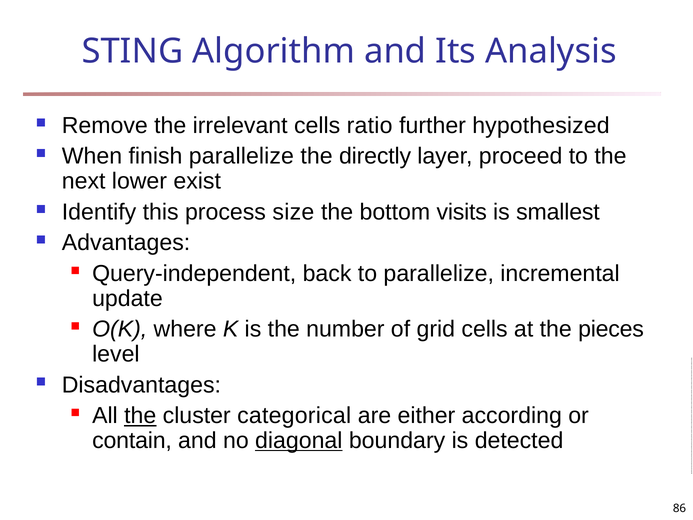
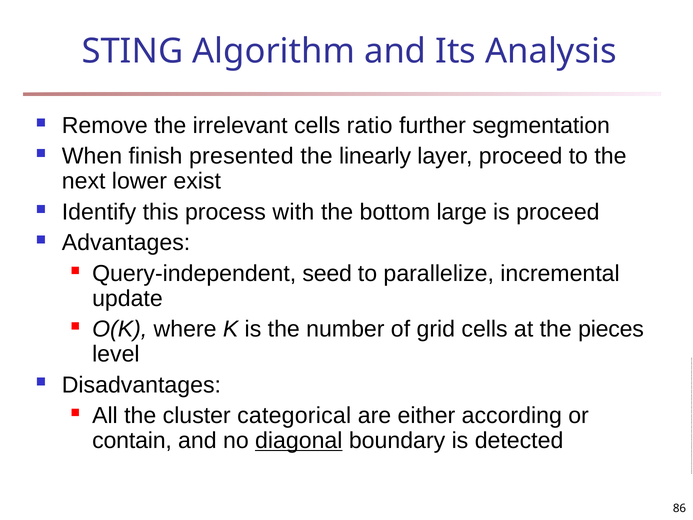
hypothesized: hypothesized -> segmentation (541, 126)
finish parallelize: parallelize -> presented (241, 156)
directly: directly -> linearly (375, 156)
size: size -> with (293, 212)
visits: visits -> large (462, 212)
is smallest: smallest -> proceed (558, 212)
back: back -> seed (327, 273)
the underline: present -> none (140, 415)
